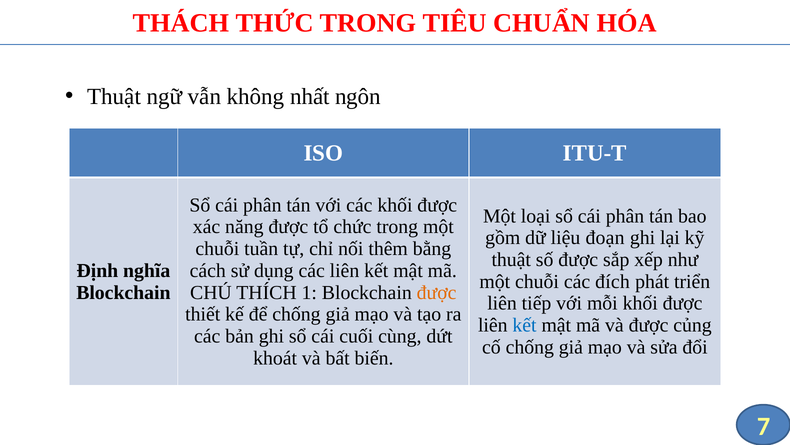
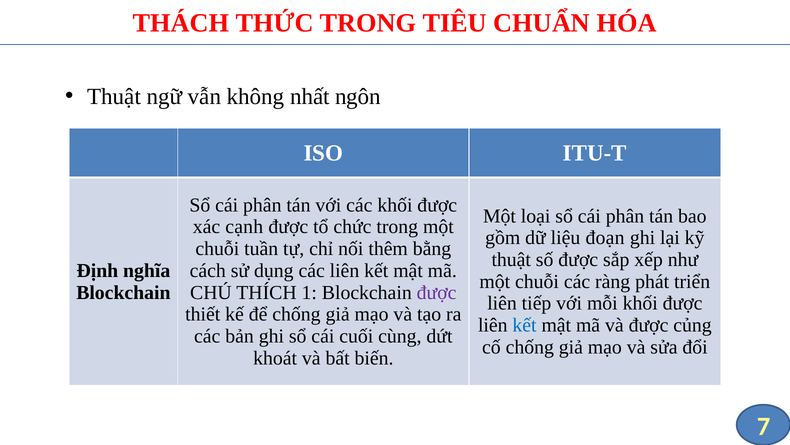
năng: năng -> cạnh (244, 227)
đích: đích -> ràng (613, 281)
được colour: orange -> purple (437, 292)
